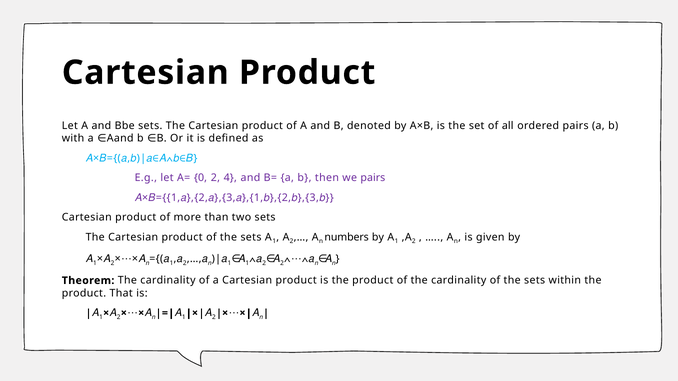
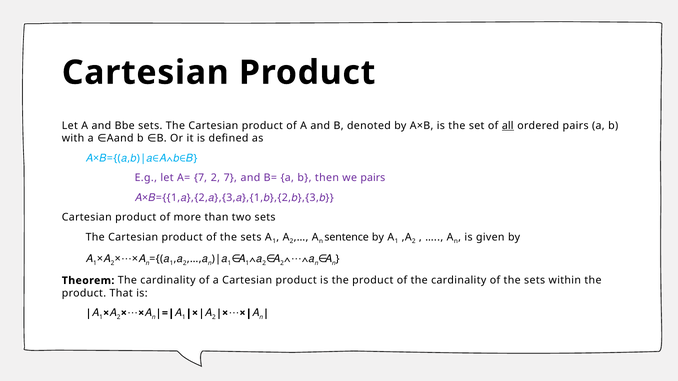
all underline: none -> present (508, 126)
A= 0: 0 -> 7 (200, 178)
2 4: 4 -> 7 (230, 178)
numbers: numbers -> sentence (347, 237)
